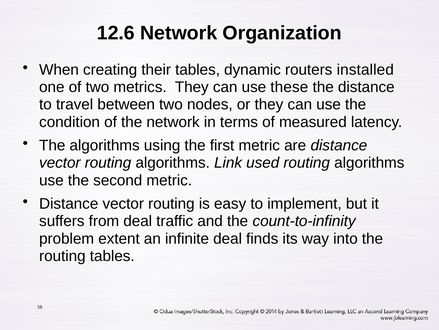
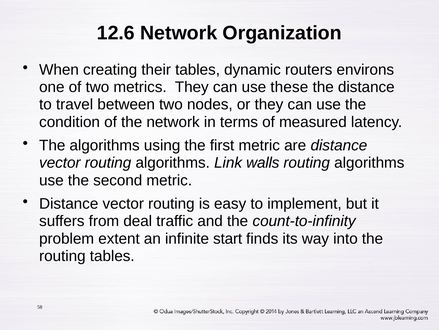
installed: installed -> environs (365, 70)
used: used -> walls (263, 163)
infinite deal: deal -> start (228, 238)
